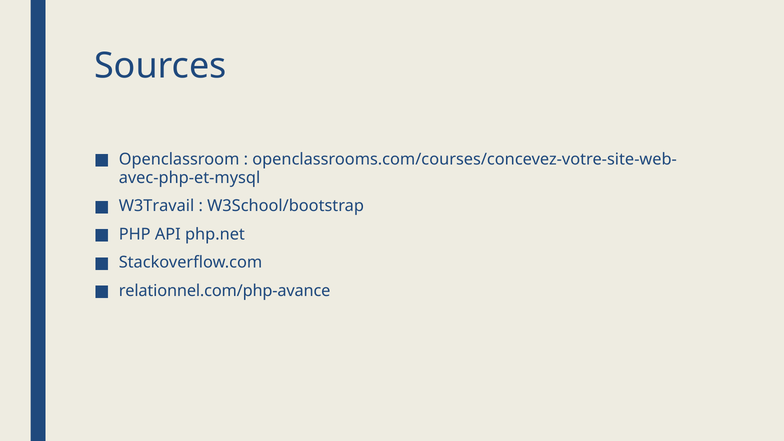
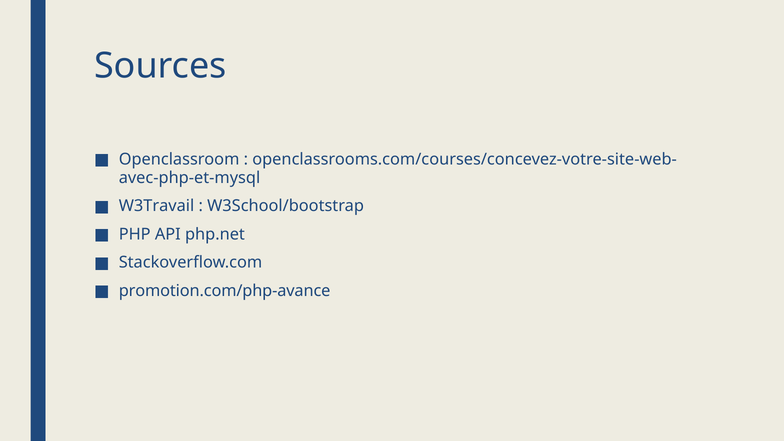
relationnel.com/php-avance: relationnel.com/php-avance -> promotion.com/php-avance (225, 291)
